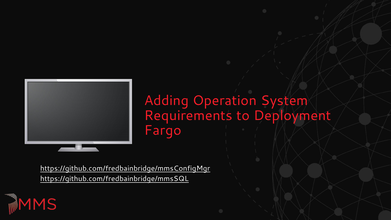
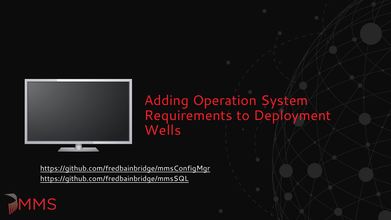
Fargo: Fargo -> Wells (163, 130)
